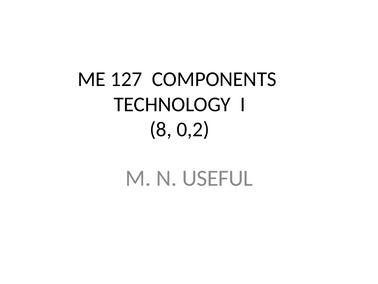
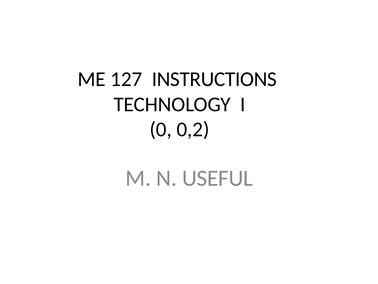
COMPONENTS: COMPONENTS -> INSTRUCTIONS (214, 79)
8: 8 -> 0 (161, 129)
